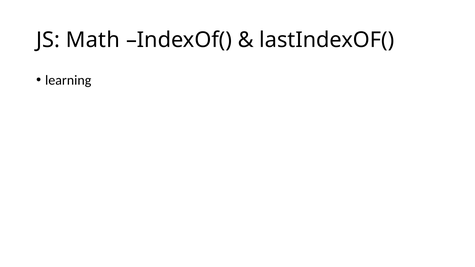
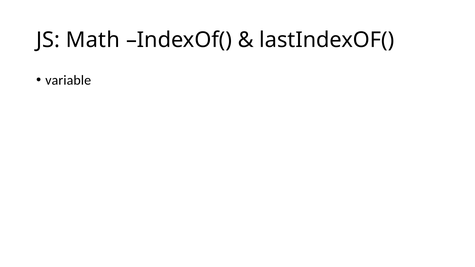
learning: learning -> variable (68, 80)
